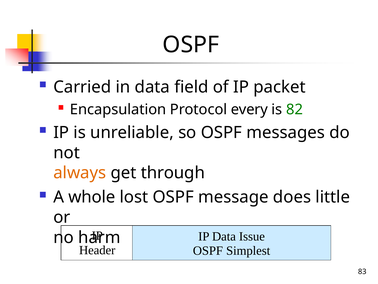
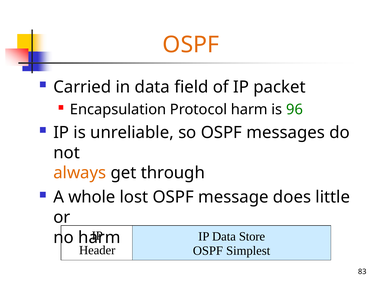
OSPF colour: black -> orange (191, 45)
Protocol every: every -> harm (249, 109)
82: 82 -> 96 (295, 109)
Issue: Issue -> Store (252, 236)
